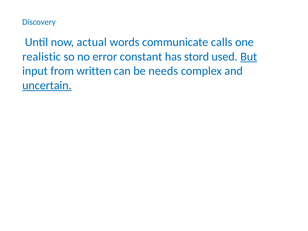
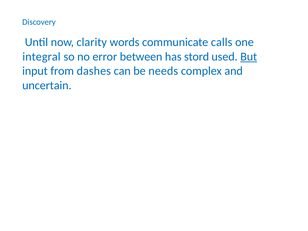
actual: actual -> clarity (92, 42)
realistic: realistic -> integral (41, 57)
constant: constant -> between (141, 57)
written: written -> dashes (94, 71)
uncertain underline: present -> none (47, 85)
